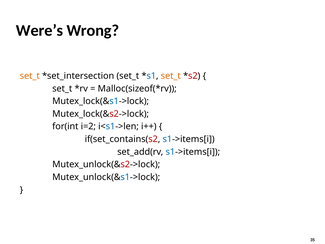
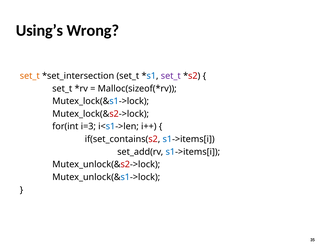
Were’s: Were’s -> Using’s (40, 30)
set_t colour: orange -> purple (171, 76)
i=2: i=2 -> i=3 (88, 126)
